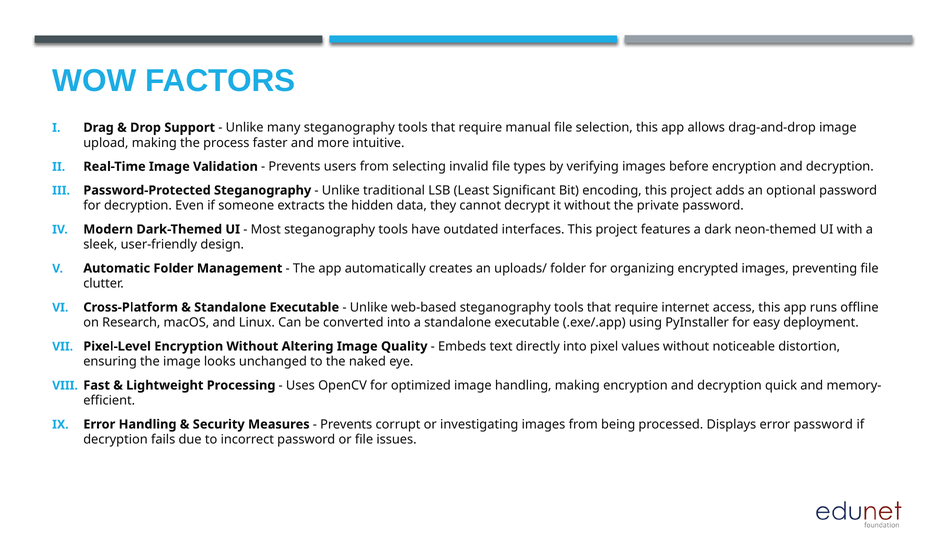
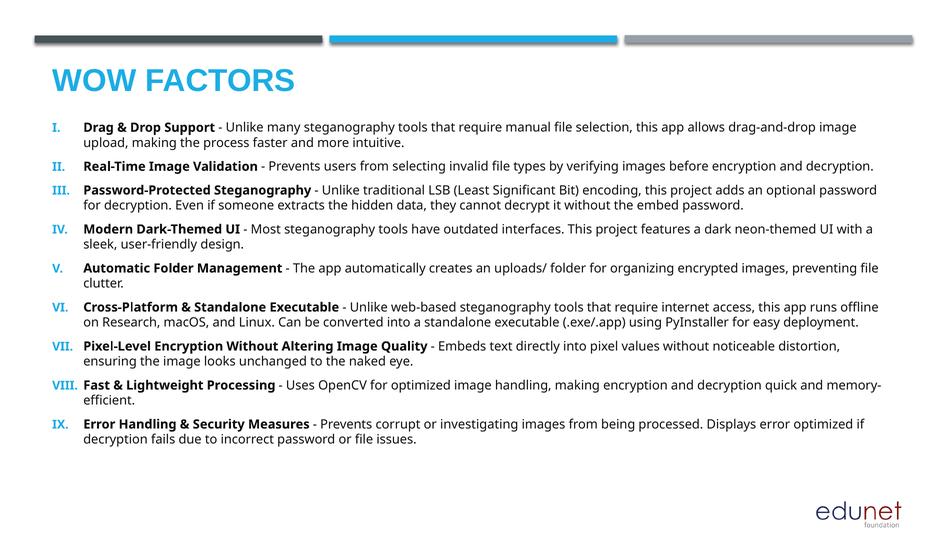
private: private -> embed (658, 205)
error password: password -> optimized (823, 424)
